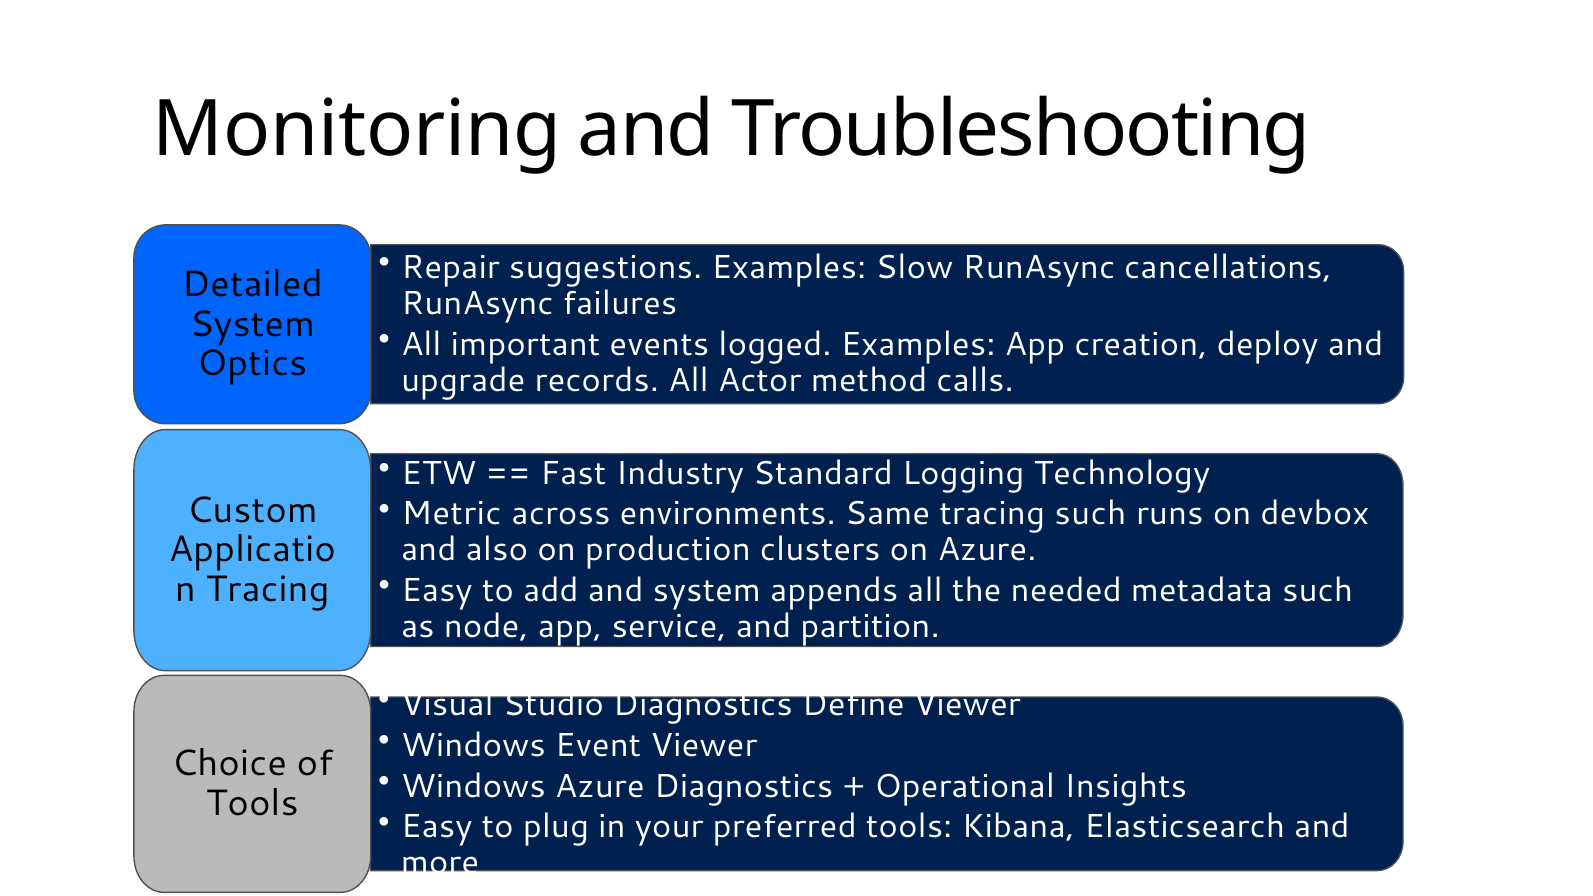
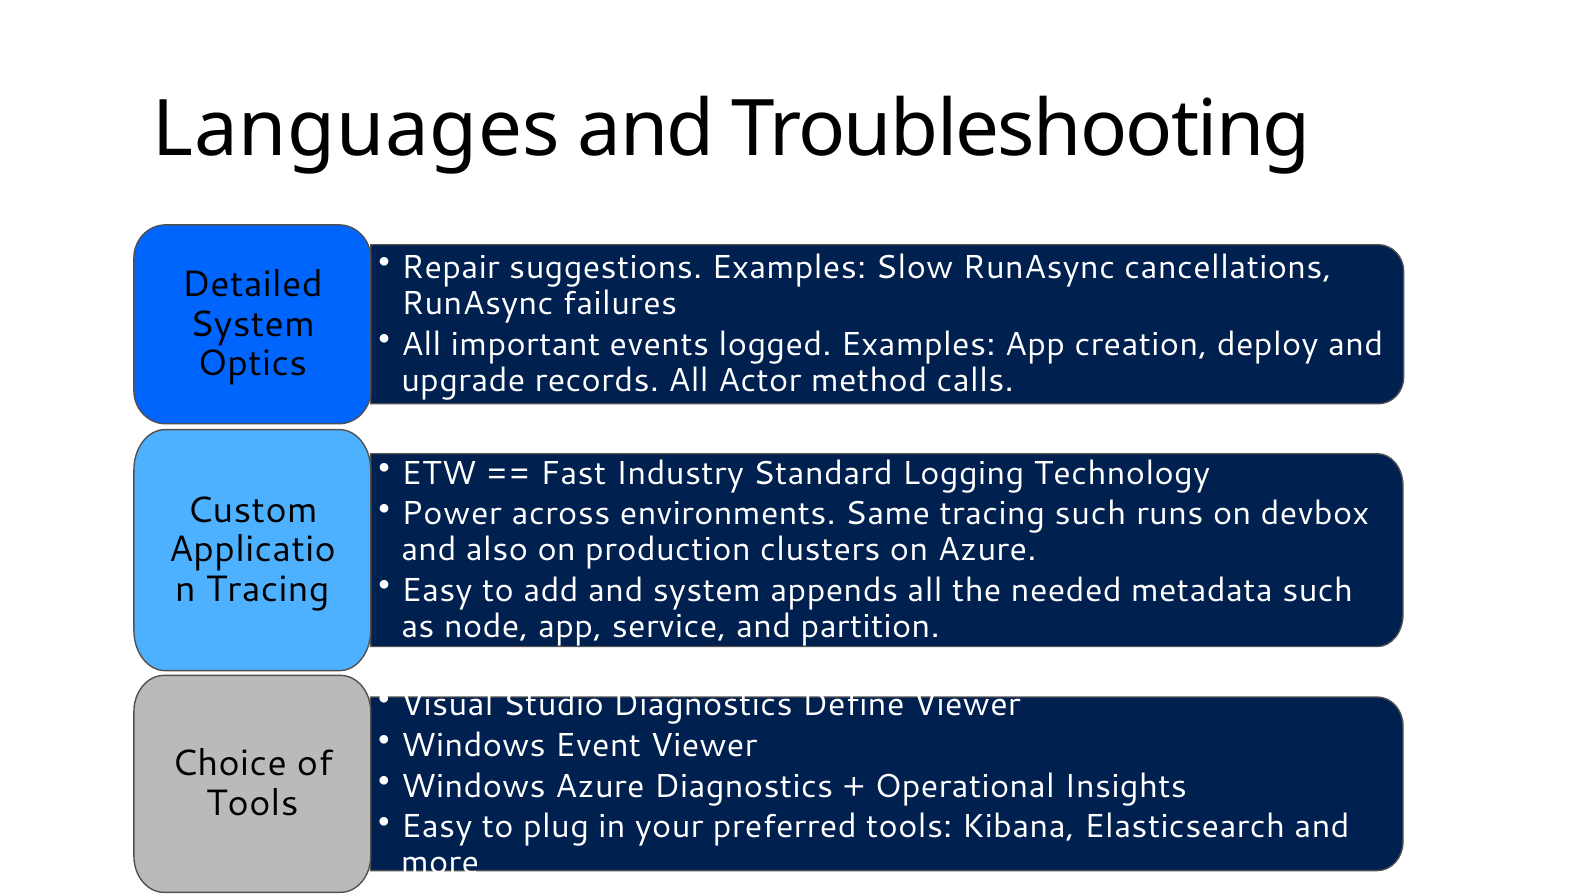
Monitoring: Monitoring -> Languages (356, 130)
Metric: Metric -> Power (452, 514)
